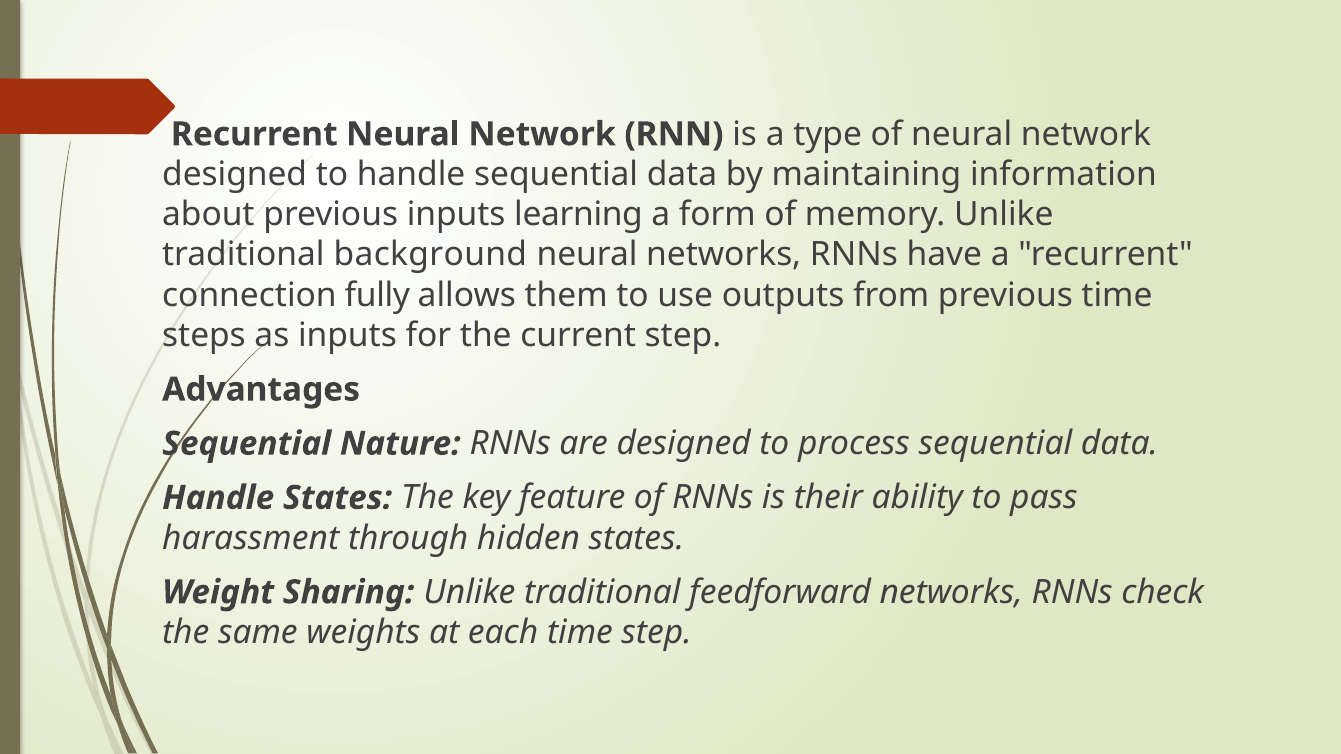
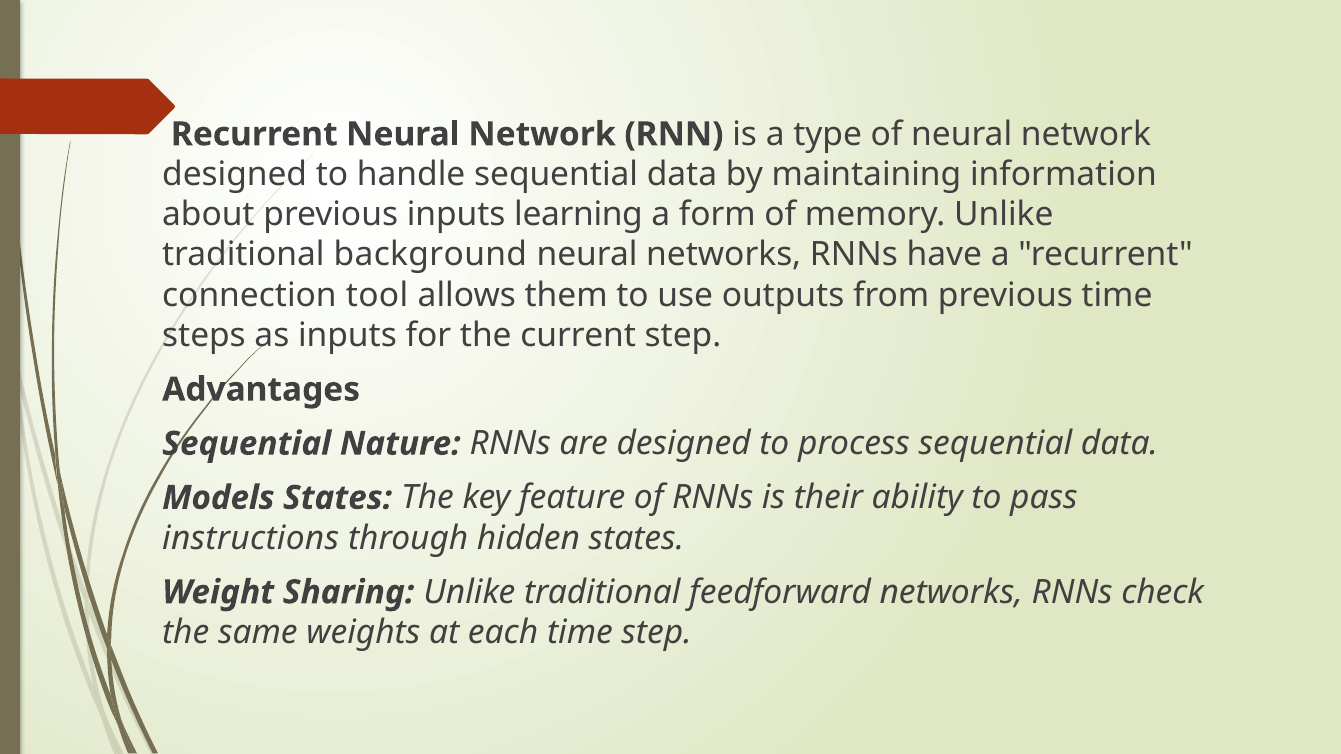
fully: fully -> tool (377, 295)
Handle: Handle -> Models (218, 498)
harassment: harassment -> instructions (251, 538)
